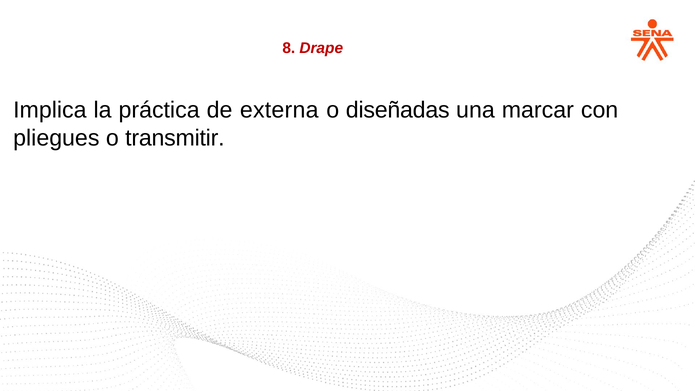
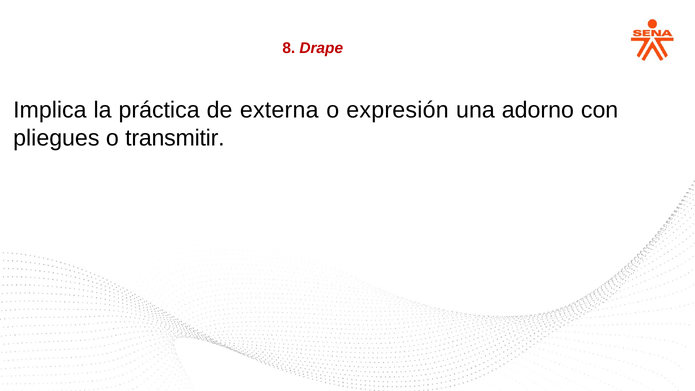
diseñadas: diseñadas -> expresión (398, 110)
marcar: marcar -> adorno (538, 110)
